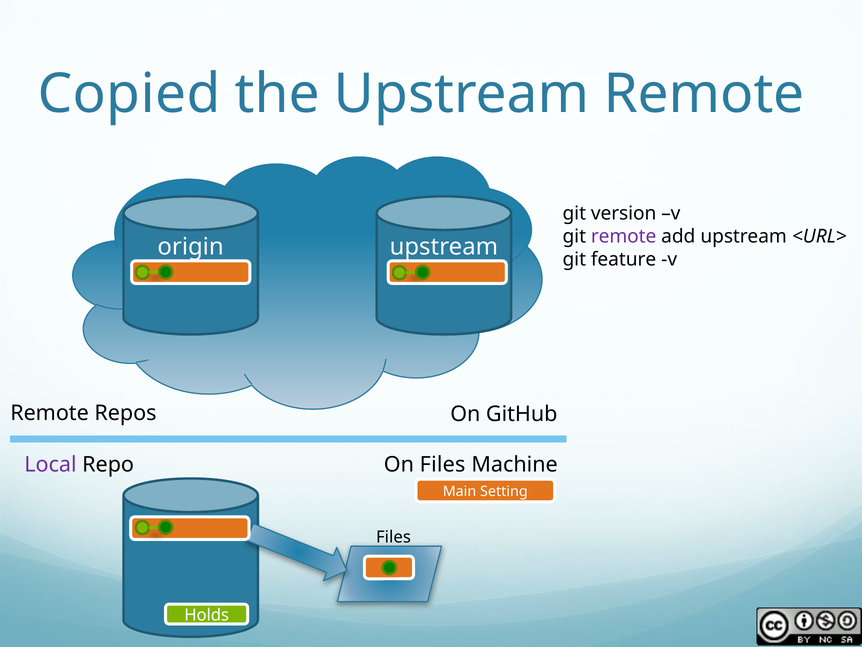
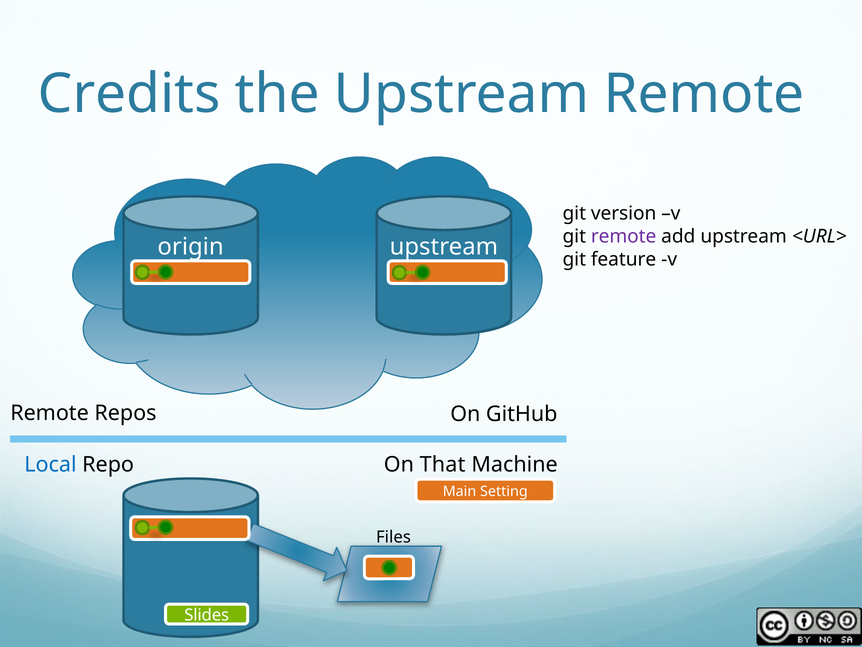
Copied: Copied -> Credits (129, 94)
Local colour: purple -> blue (50, 464)
On Files: Files -> That (443, 464)
Holds: Holds -> Slides (207, 615)
